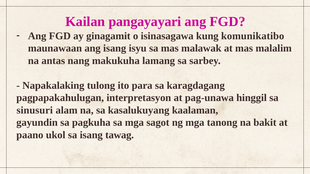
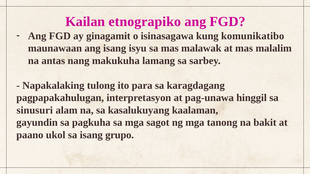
pangayayari: pangayayari -> etnograpiko (145, 22)
tawag: tawag -> grupo (120, 135)
